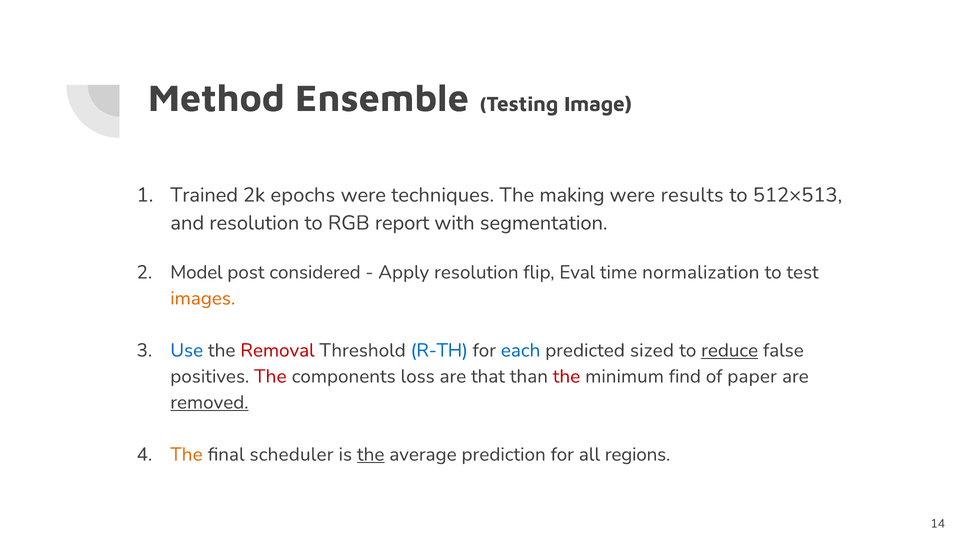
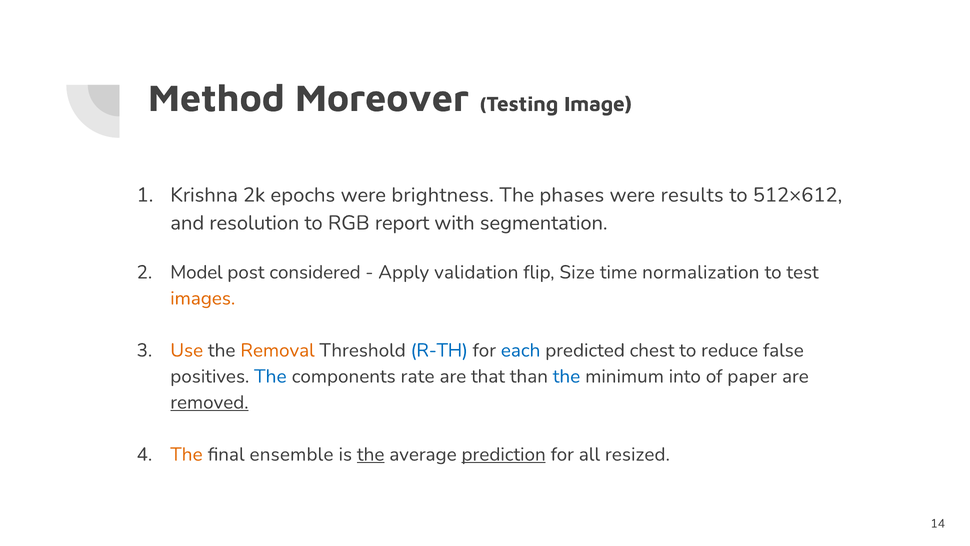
Ensemble: Ensemble -> Moreover (382, 98)
Trained: Trained -> Krishna (204, 195)
techniques: techniques -> brightness (443, 195)
making: making -> phases (572, 195)
512×513: 512×513 -> 512×612 (797, 195)
Apply resolution: resolution -> validation (476, 272)
Eval: Eval -> Size (577, 272)
Use colour: blue -> orange (187, 350)
Removal colour: red -> orange (278, 350)
sized: sized -> chest (652, 350)
reduce underline: present -> none (730, 350)
The colour: red -> blue (270, 376)
loss: loss -> rate (418, 376)
the colour: red -> blue (567, 376)
find: find -> into (685, 376)
scheduler: scheduler -> ensemble (291, 454)
prediction underline: none -> present (504, 454)
regions: regions -> resized (637, 454)
